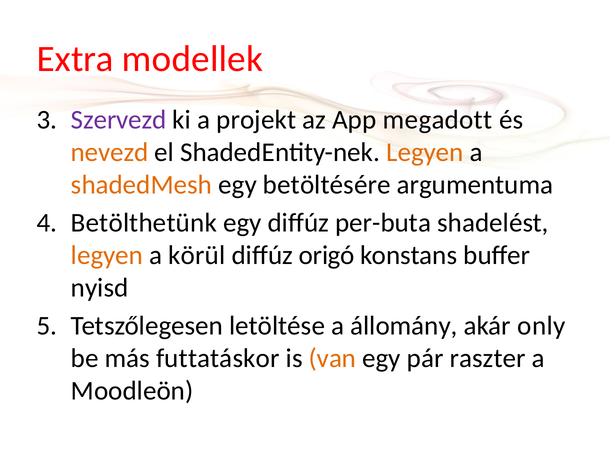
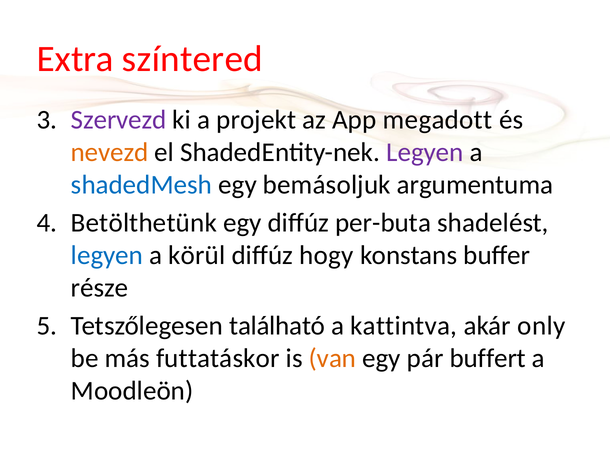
modellek: modellek -> színtered (192, 59)
Legyen colour: orange -> purple (425, 152)
shadedMesh colour: orange -> blue (142, 185)
betöltésére: betöltésére -> bemásoljuk (327, 185)
legyen colour: orange -> blue (107, 255)
origó: origó -> hogy (327, 255)
nyisd: nyisd -> része (100, 288)
letöltése: letöltése -> található (277, 326)
állomány: állomány -> kattintva (404, 326)
raszter: raszter -> buffert (488, 359)
